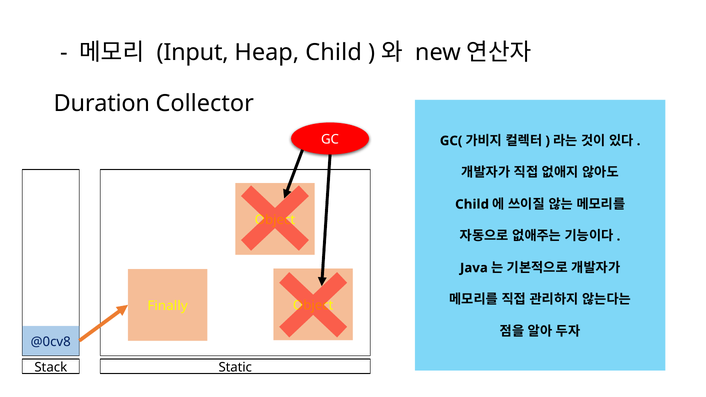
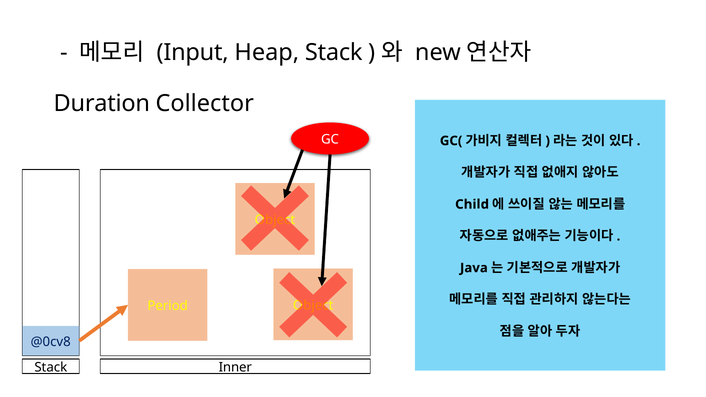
Heap Child: Child -> Stack (334, 53)
Finally: Finally -> Period (168, 306)
Static: Static -> Inner (235, 367)
